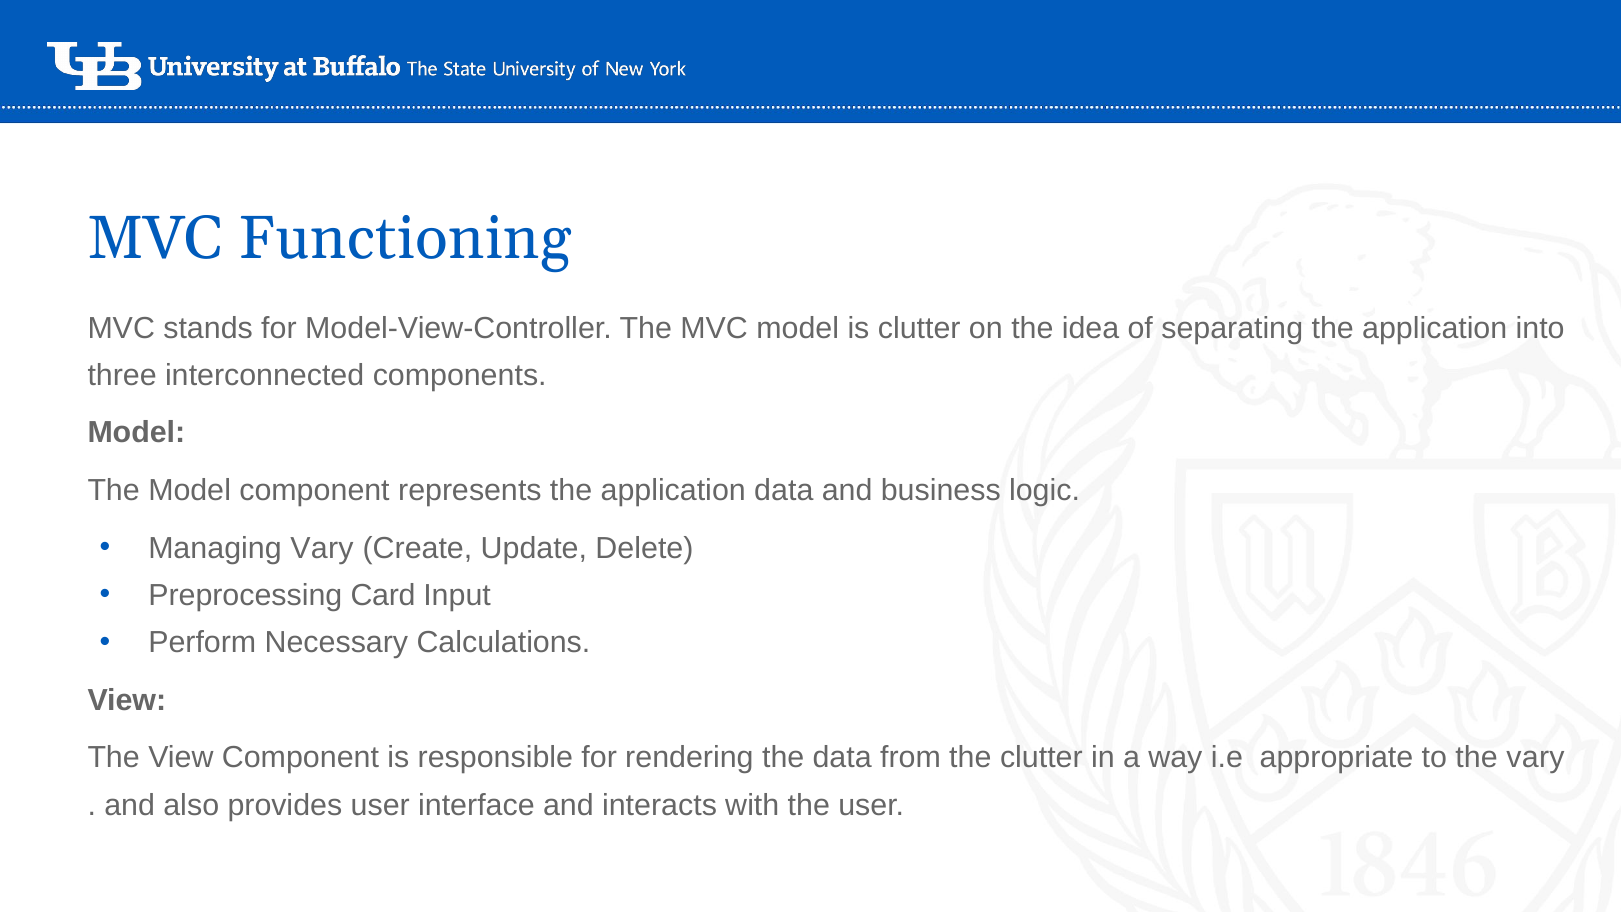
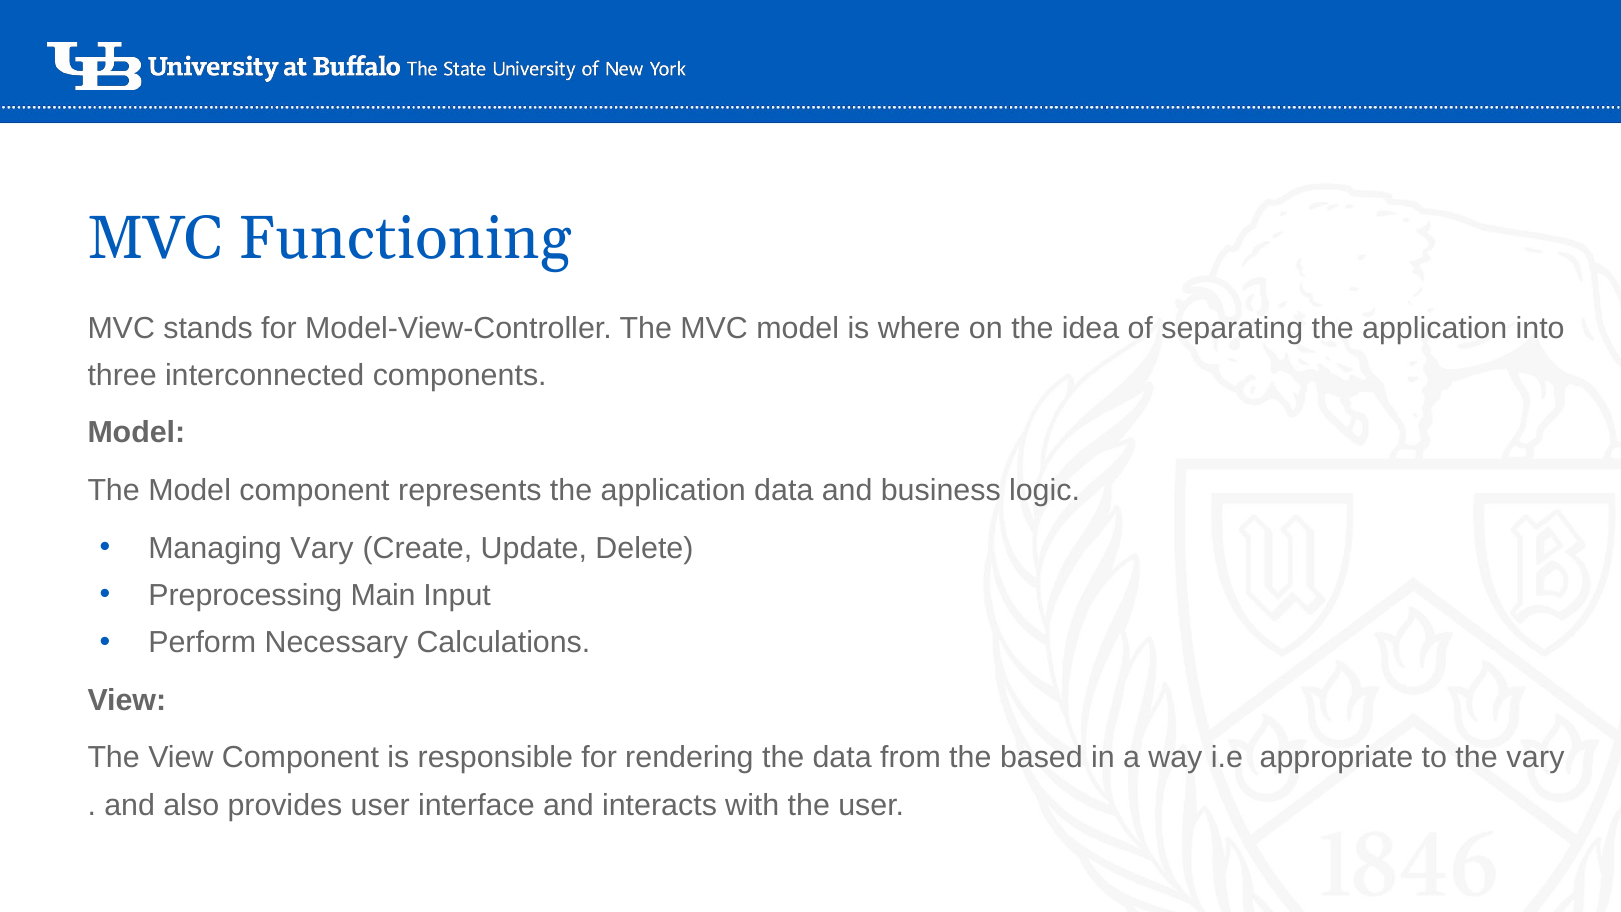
is clutter: clutter -> where (919, 328)
Card: Card -> Main (383, 595)
the clutter: clutter -> based (1041, 758)
